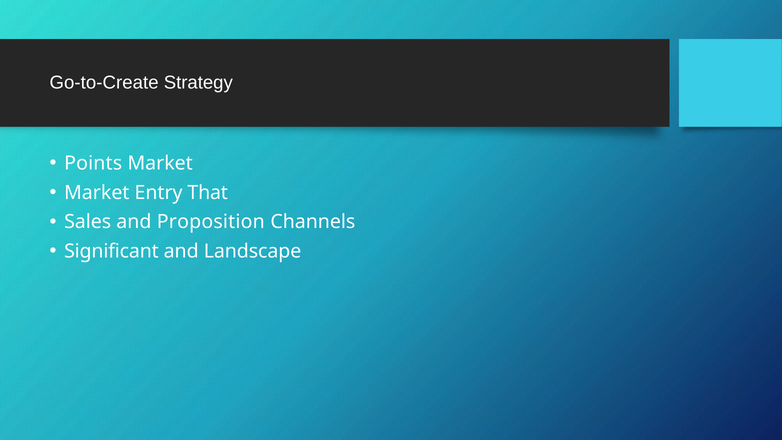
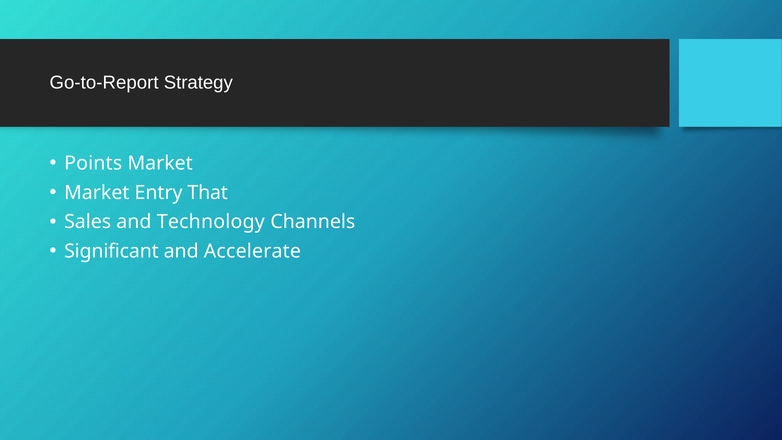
Go-to-Create: Go-to-Create -> Go-to-Report (104, 83)
Proposition: Proposition -> Technology (211, 222)
Landscape: Landscape -> Accelerate (252, 251)
